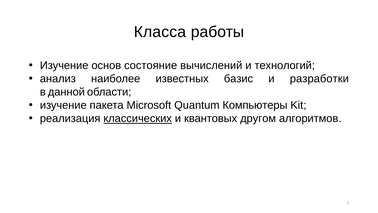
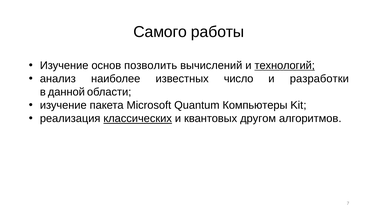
Класса: Класса -> Самого (160, 32)
состояние: состояние -> позволить (151, 65)
технологий underline: none -> present (285, 65)
базис: базис -> число (239, 79)
